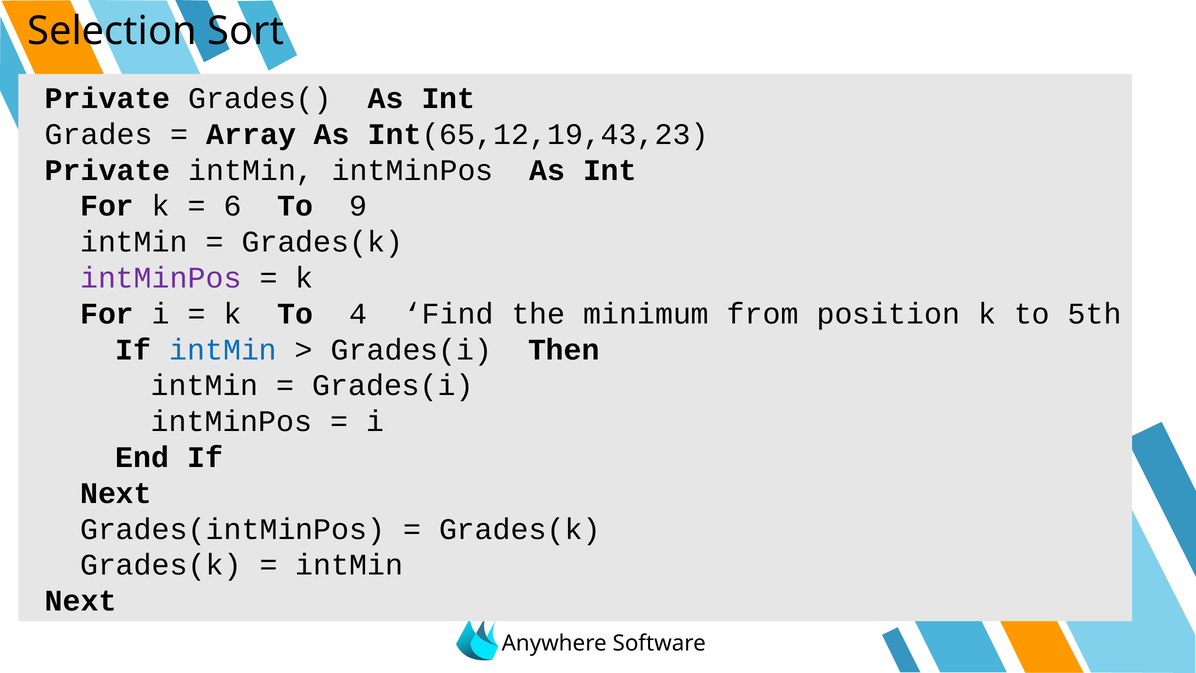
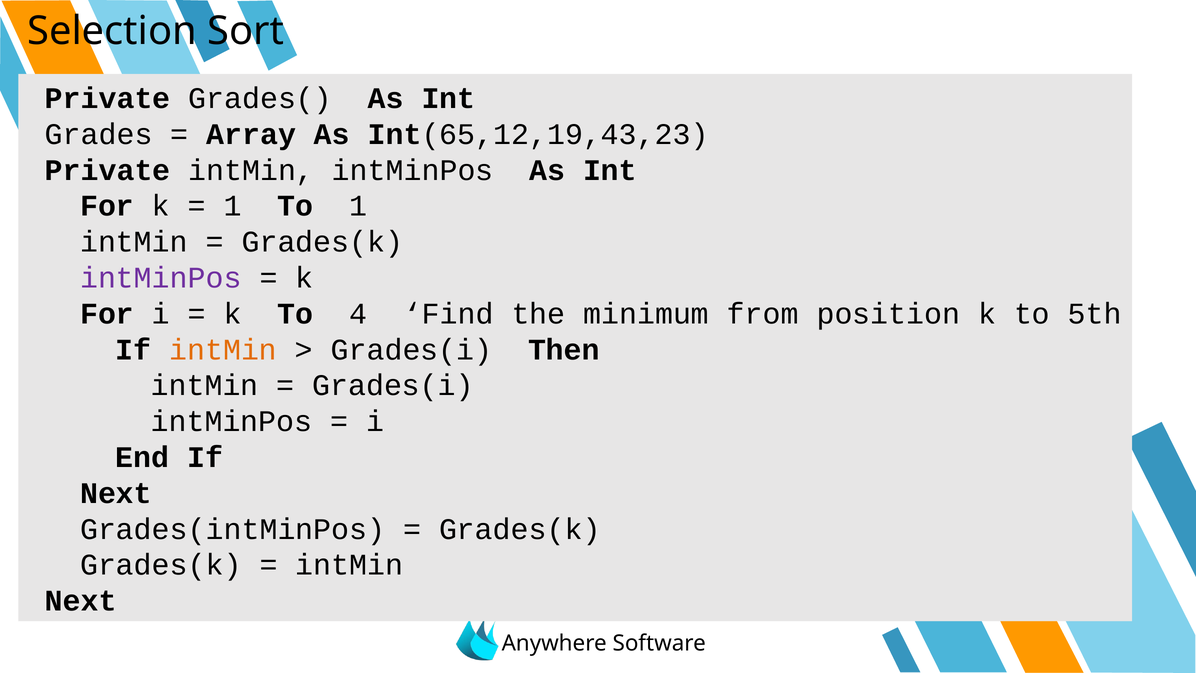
6: 6 -> 1 (233, 206)
To 9: 9 -> 1 (358, 206)
intMin colour: blue -> orange (223, 350)
